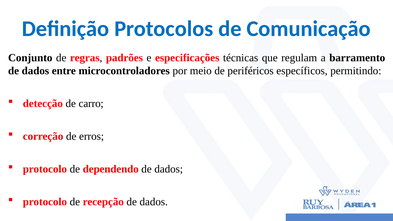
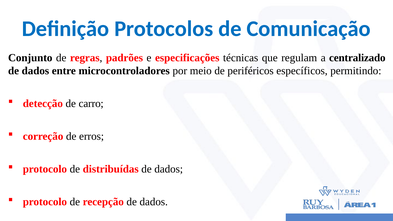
barramento: barramento -> centralizado (357, 58)
dependendo: dependendo -> distribuídas (111, 169)
